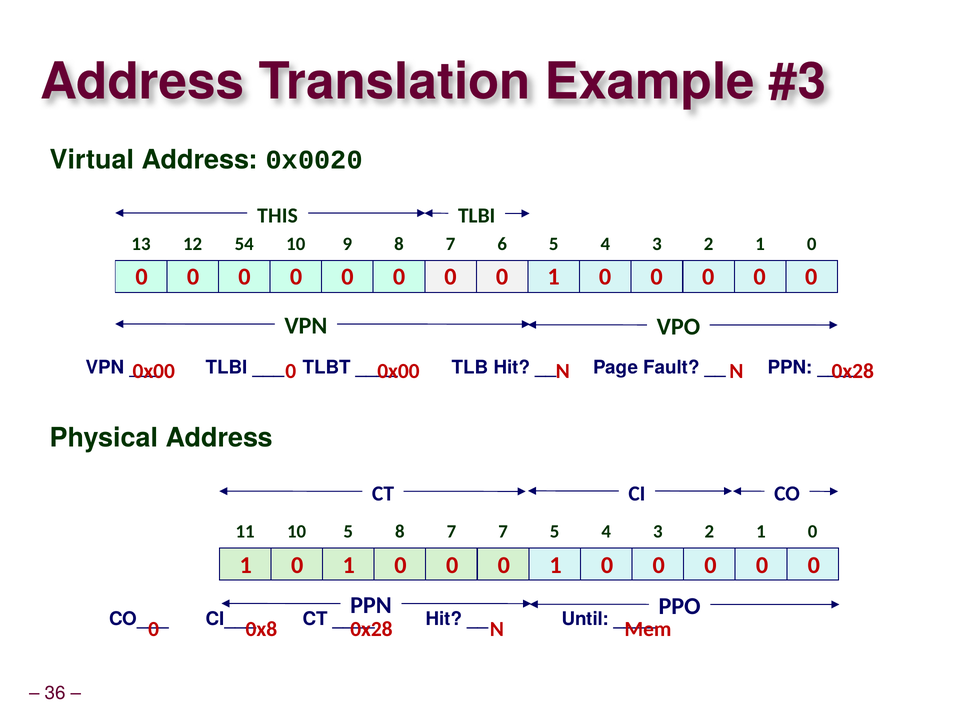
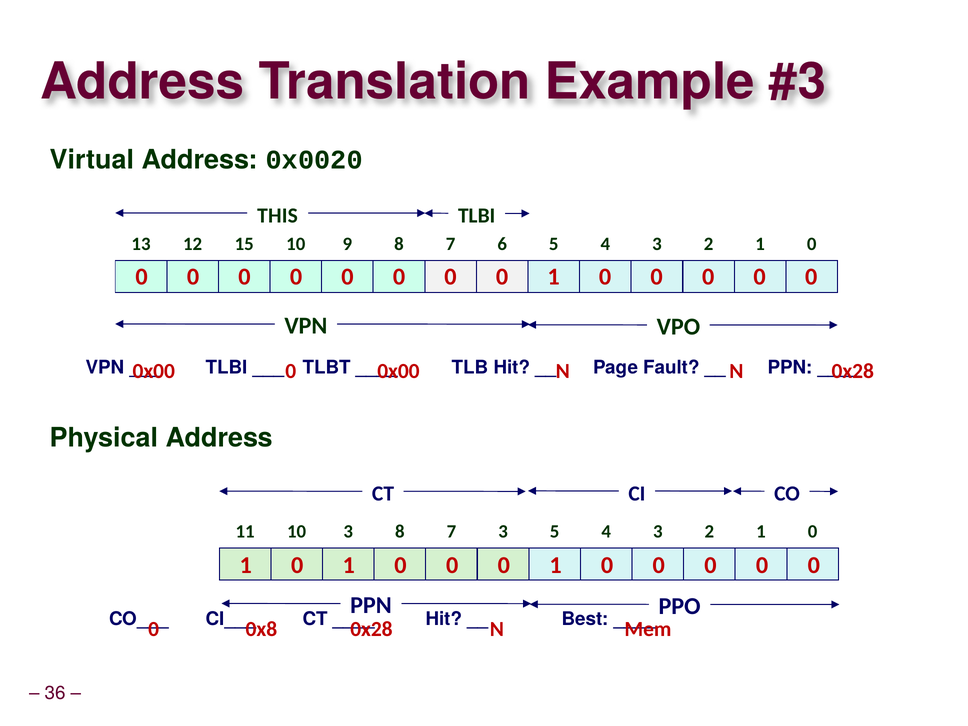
54: 54 -> 15 (244, 244)
10 5: 5 -> 3 (348, 531)
7 7: 7 -> 3 (503, 531)
Until: Until -> Best (585, 619)
